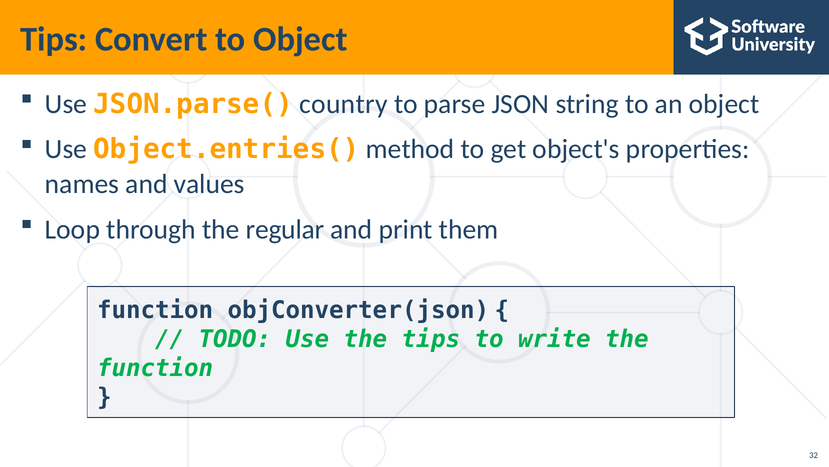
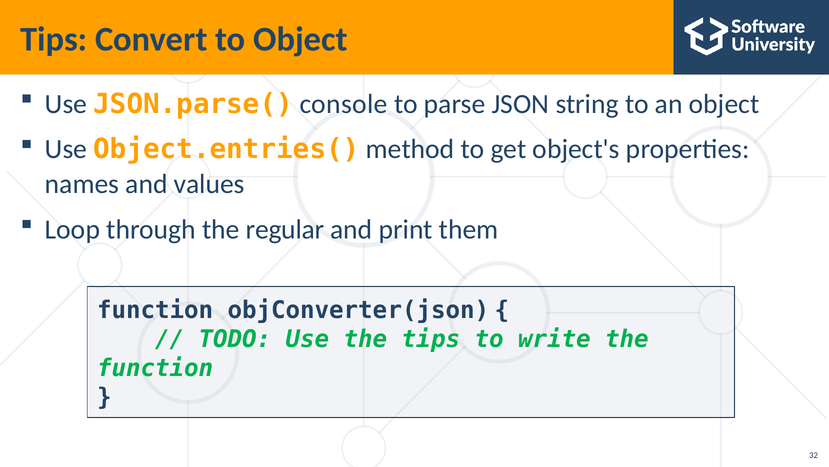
country: country -> console (343, 104)
